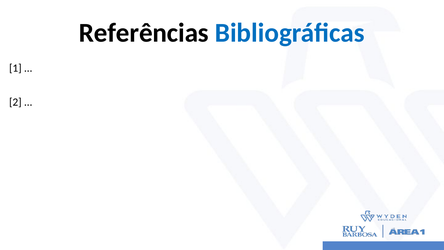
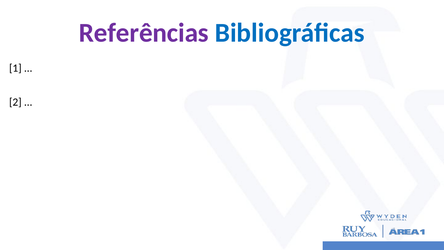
Referências colour: black -> purple (144, 33)
